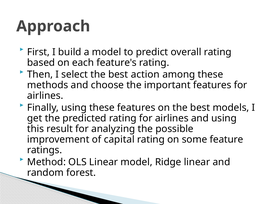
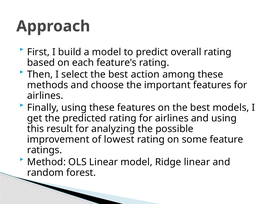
capital: capital -> lowest (119, 139)
